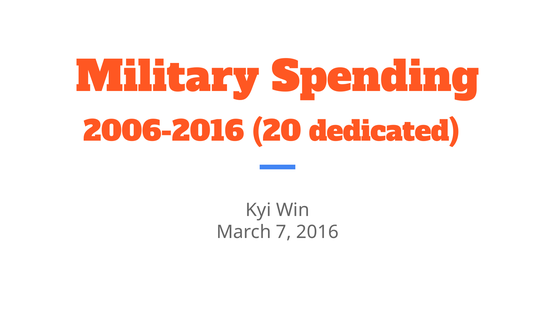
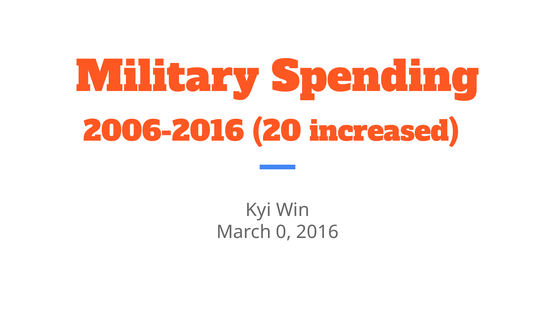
dedicated: dedicated -> increased (384, 132)
7: 7 -> 0 (284, 232)
